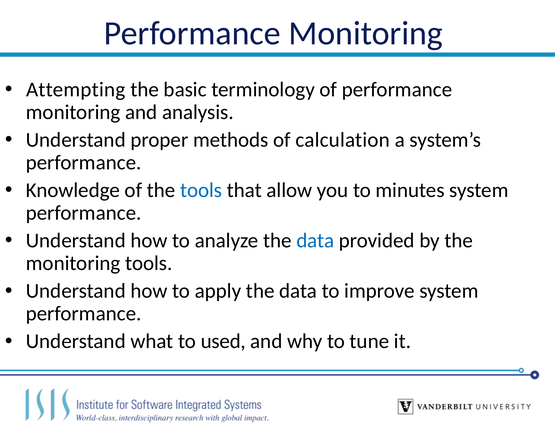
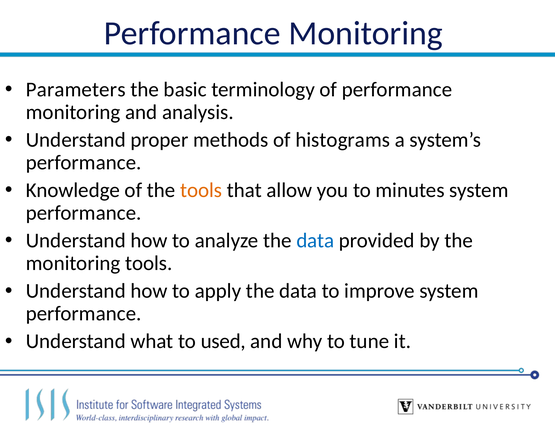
Attempting: Attempting -> Parameters (76, 89)
calculation: calculation -> histograms (343, 140)
tools colour: blue -> orange (201, 190)
